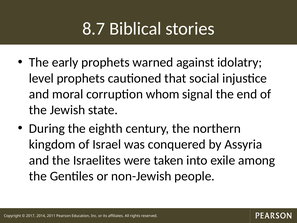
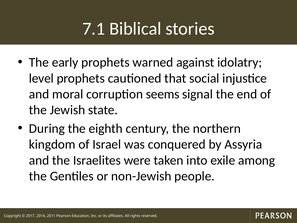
8.7: 8.7 -> 7.1 (94, 29)
whom: whom -> seems (163, 94)
